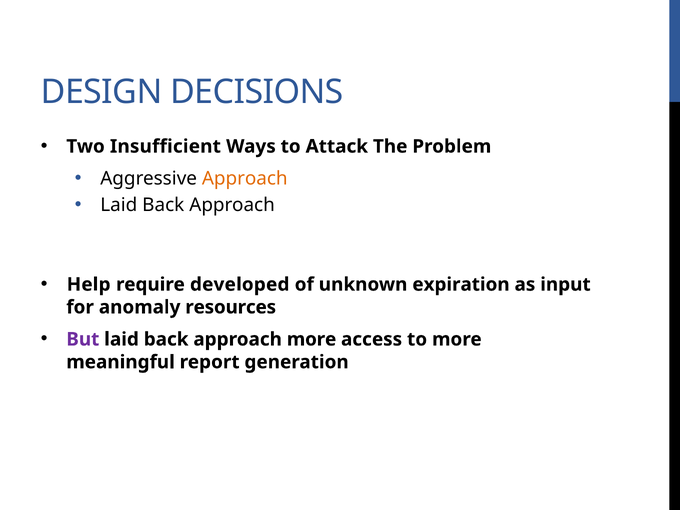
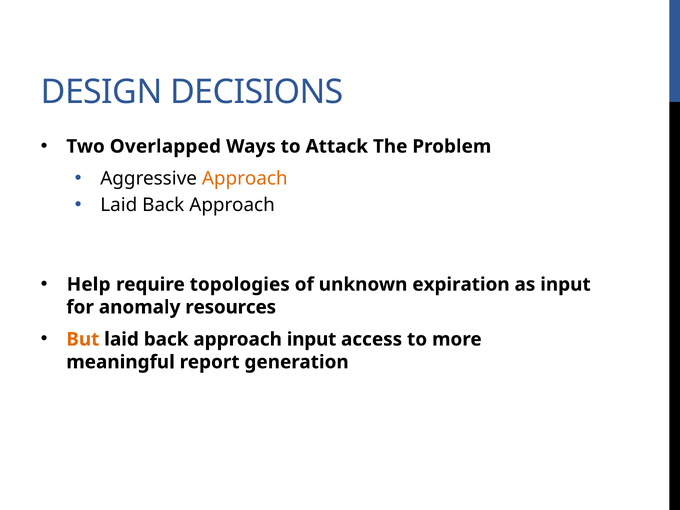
Insufficient: Insufficient -> Overlapped (165, 146)
developed: developed -> topologies (240, 284)
But colour: purple -> orange (83, 339)
approach more: more -> input (312, 339)
